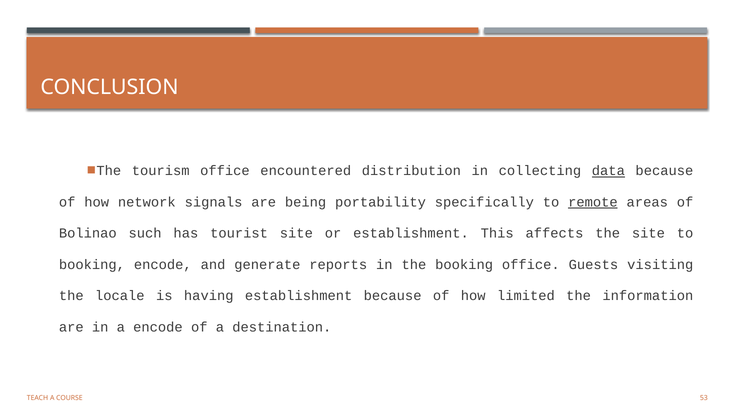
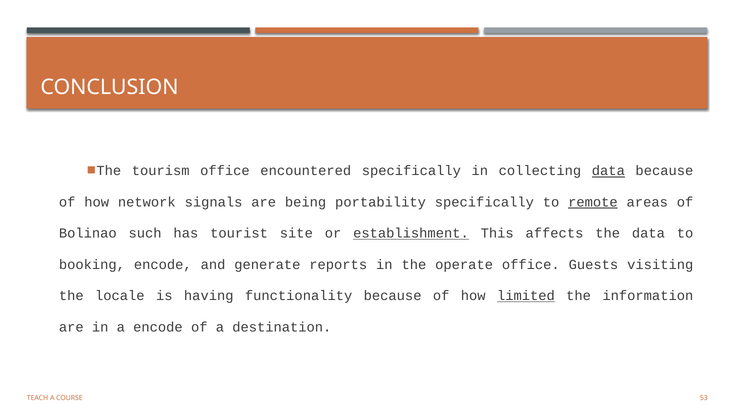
encountered distribution: distribution -> specifically (411, 171)
establishment underline: none -> present (411, 233)
the site: site -> data (648, 233)
the booking: booking -> operate (464, 265)
having establishment: establishment -> functionality (299, 296)
limited underline: none -> present (526, 296)
